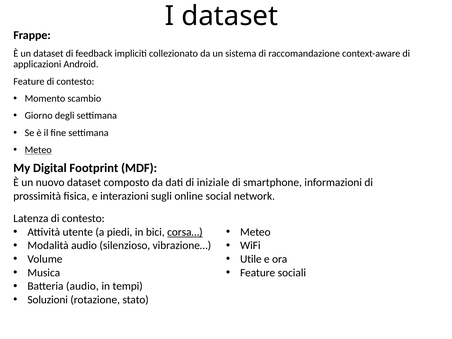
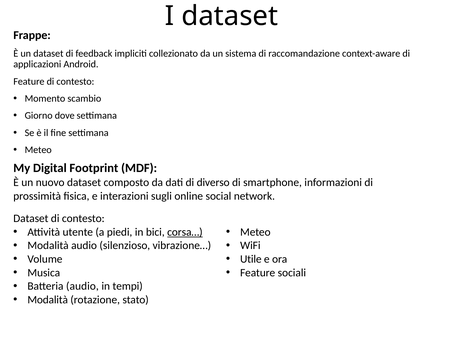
degli: degli -> dove (65, 116)
Meteo underline: present -> none (38, 150)
iniziale: iniziale -> diverso (213, 182)
Latenza: Latenza -> Dataset (31, 218)
Soluzioni: Soluzioni -> Modalità (48, 300)
